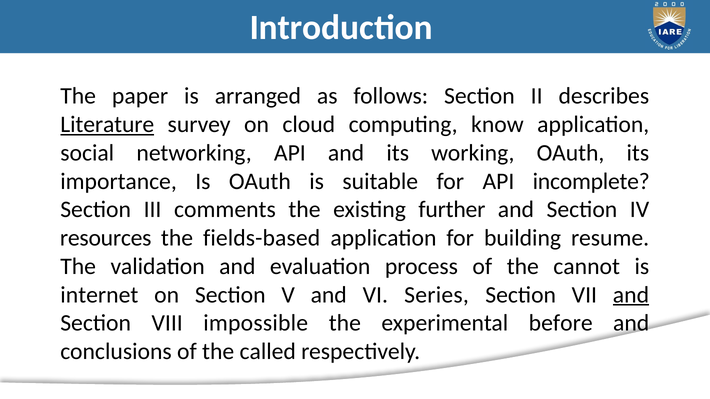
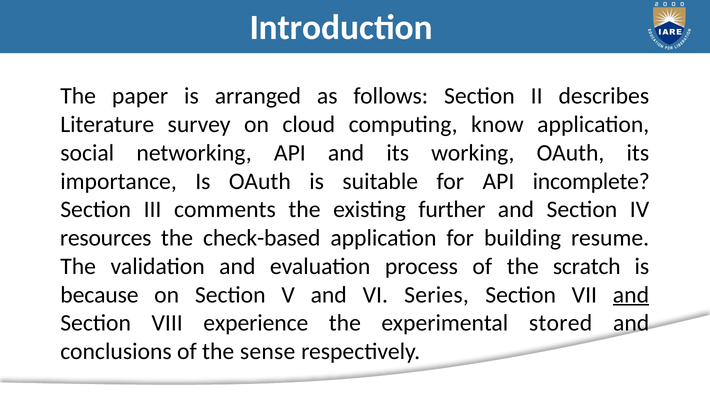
Literature underline: present -> none (107, 125)
fields-based: fields-based -> check-based (262, 238)
cannot: cannot -> scratch (587, 267)
internet: internet -> because (99, 295)
impossible: impossible -> experience (256, 323)
before: before -> stored (561, 323)
called: called -> sense (268, 352)
